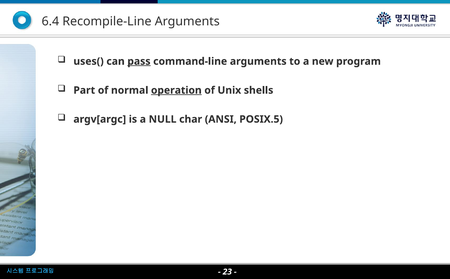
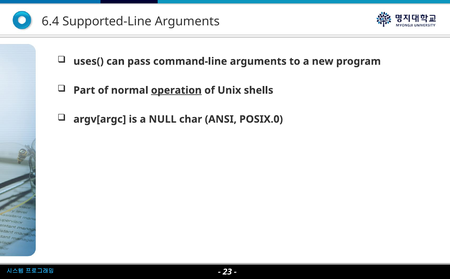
Recompile-Line: Recompile-Line -> Supported-Line (107, 22)
pass underline: present -> none (139, 61)
POSIX.5: POSIX.5 -> POSIX.0 (261, 119)
